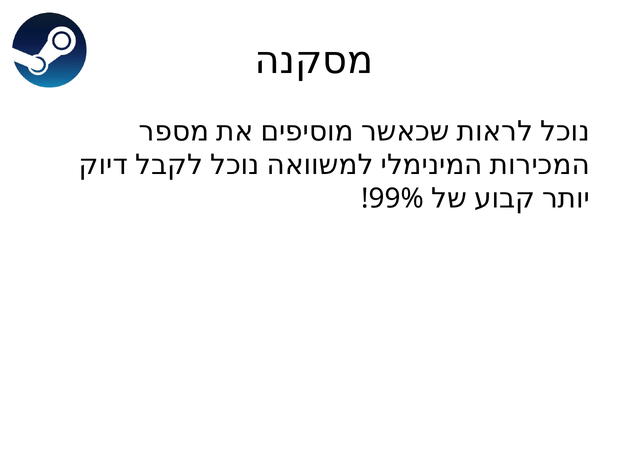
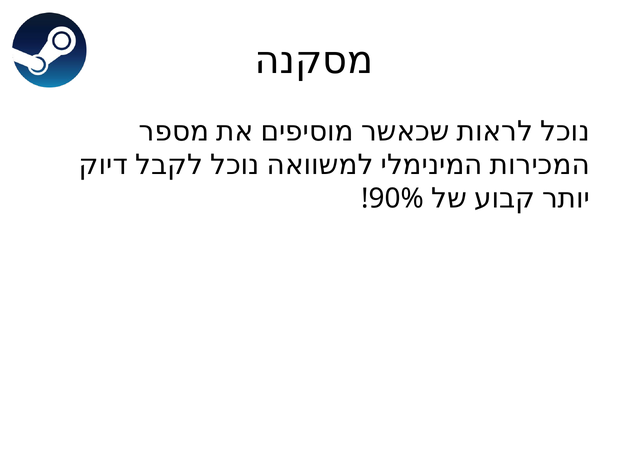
99%: 99% -> 90% (396, 199)
